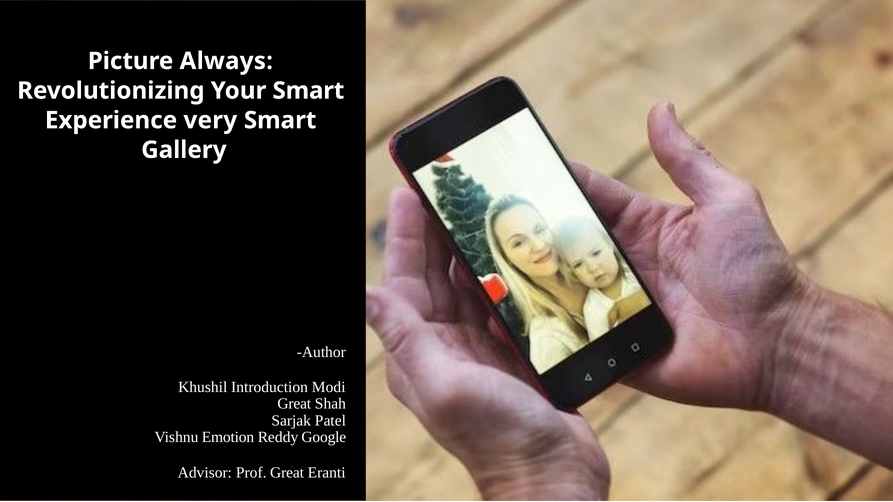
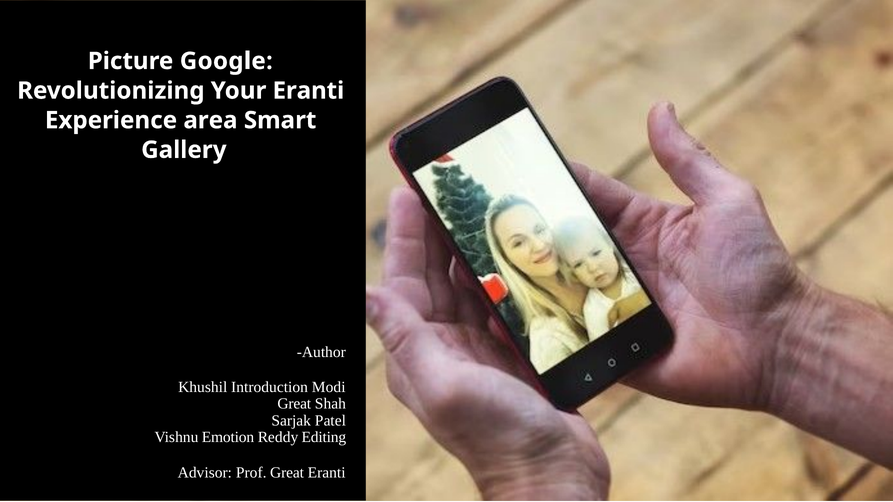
Always: Always -> Google (226, 61)
Your Smart: Smart -> Eranti (308, 91)
very: very -> area (210, 120)
Google: Google -> Editing (324, 437)
